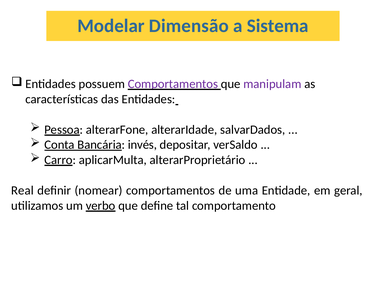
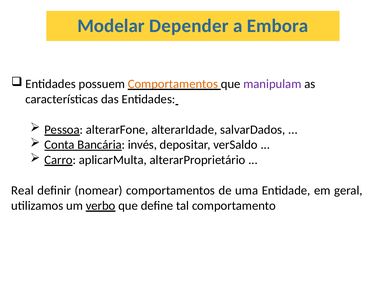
Dimensão: Dimensão -> Depender (189, 26)
Sistema: Sistema -> Embora (278, 26)
Comportamentos colour: purple -> orange (173, 84)
